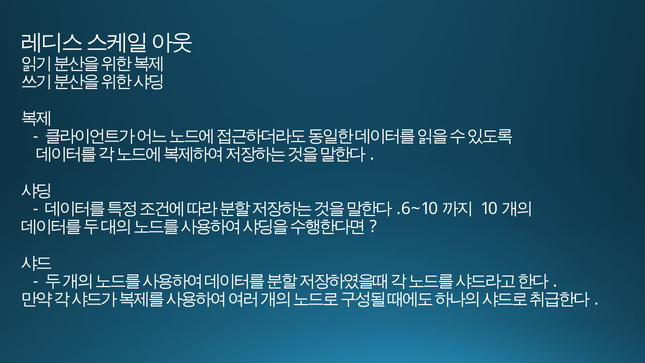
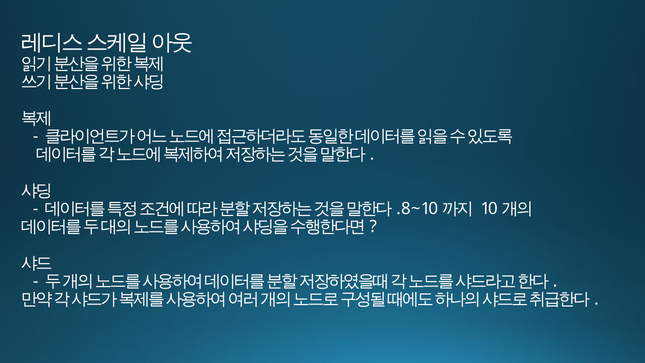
6: 6 -> 8 (406, 209)
